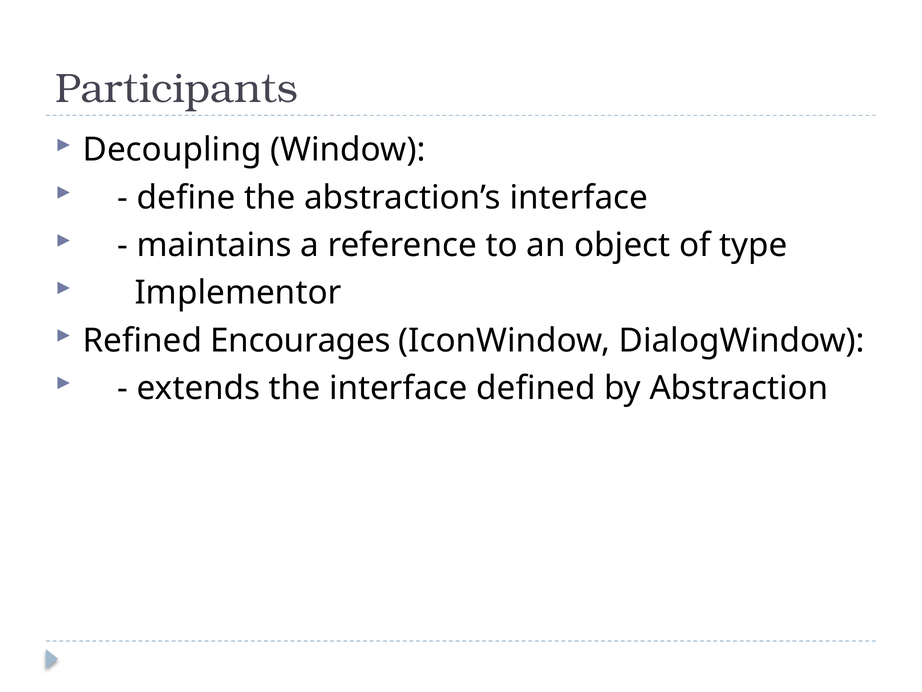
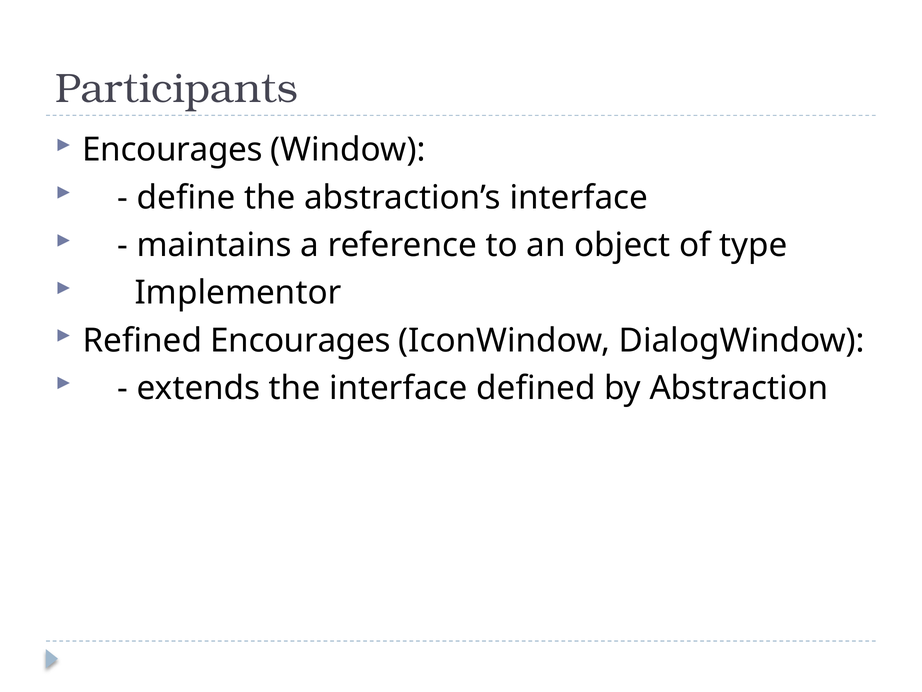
Decoupling: Decoupling -> Encourages (172, 150)
